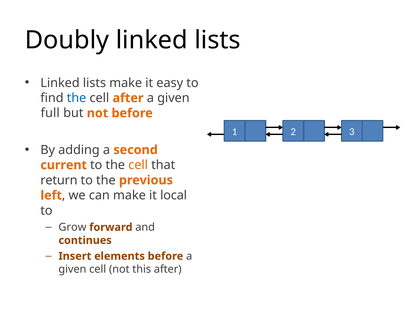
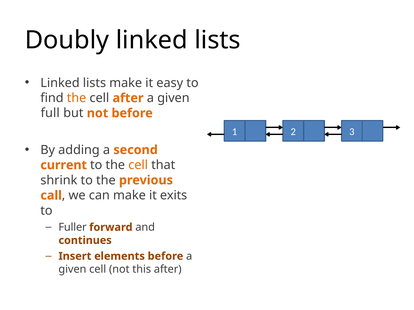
the colour: blue -> orange (77, 98)
return: return -> shrink (59, 180)
left: left -> call (51, 196)
local: local -> exits (174, 196)
Grow: Grow -> Fuller (73, 228)
